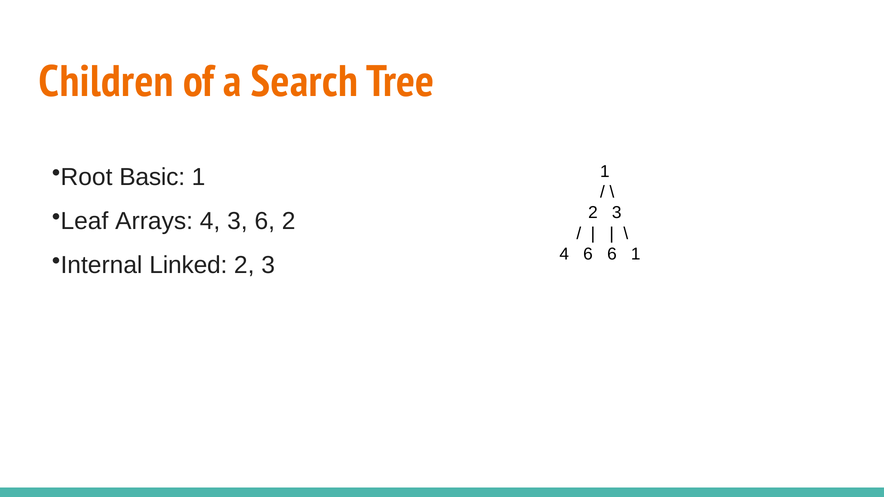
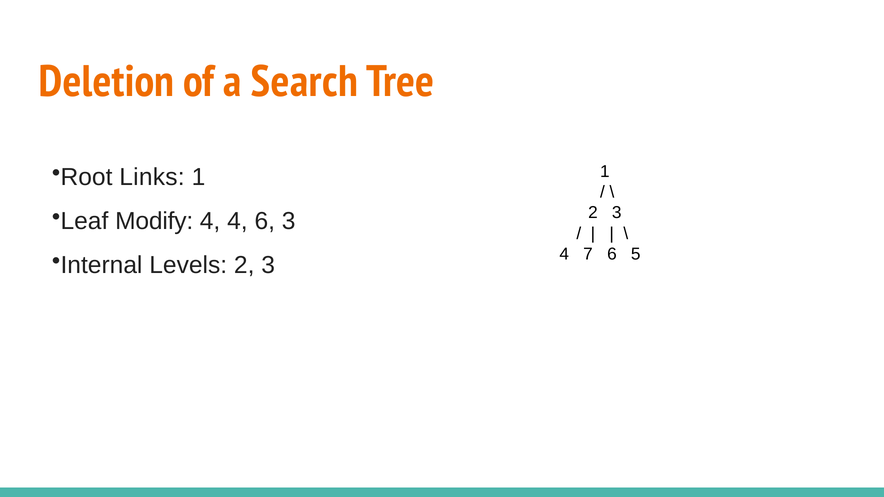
Children: Children -> Deletion (107, 81)
Basic: Basic -> Links (152, 177)
Arrays: Arrays -> Modify (154, 221)
4 3: 3 -> 4 (237, 221)
6 2: 2 -> 3 (289, 221)
4 6: 6 -> 7 (588, 254)
6 1: 1 -> 5 (636, 254)
Linked: Linked -> Levels (188, 265)
